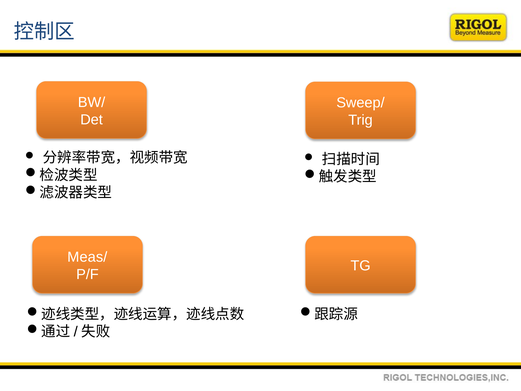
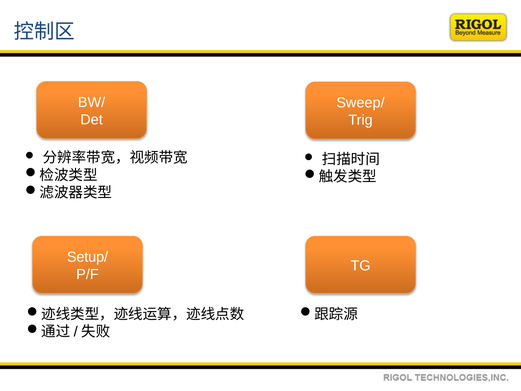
Meas/: Meas/ -> Setup/ (87, 257)
